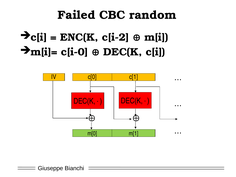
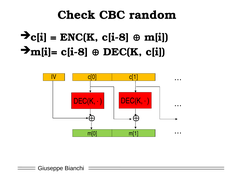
Failed: Failed -> Check (76, 15)
ENC(K c[i-2: c[i-2 -> c[i-8 (115, 37)
m[i]= c[i-0: c[i-0 -> c[i-8 (74, 52)
